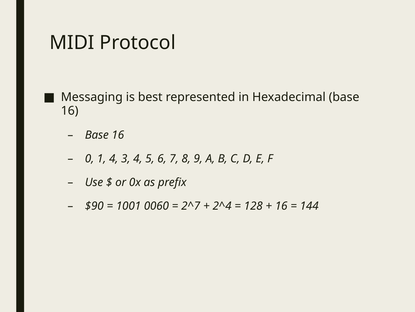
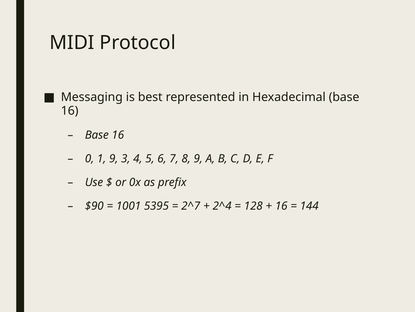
1 4: 4 -> 9 (114, 158)
0060: 0060 -> 5395 (156, 206)
